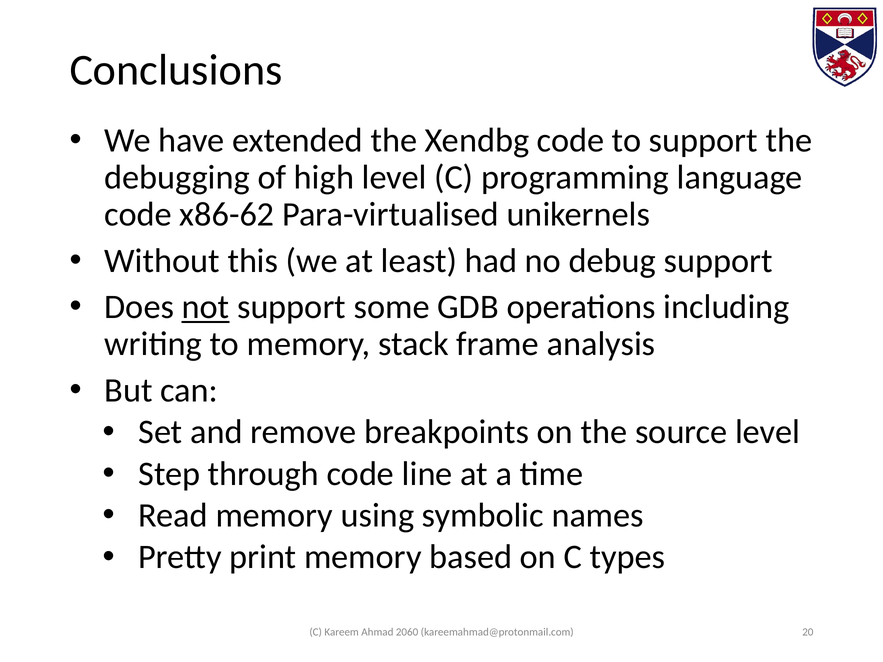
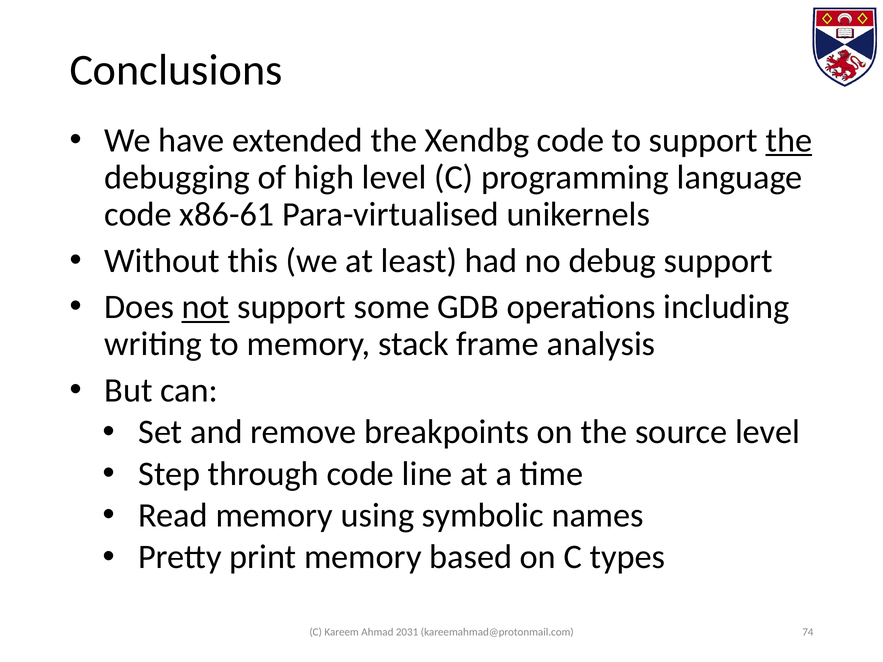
the underline: none -> present (789, 140)
x86-62: x86-62 -> x86-61 (227, 215)
2060: 2060 -> 2031 (407, 632)
20: 20 -> 74 (808, 632)
